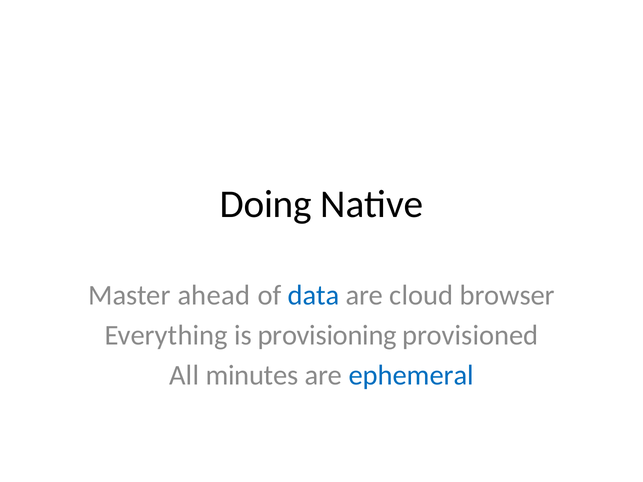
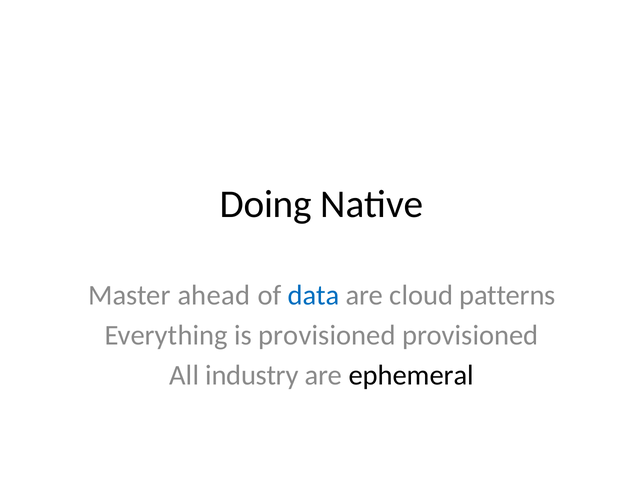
browser: browser -> patterns (507, 296)
is provisioning: provisioning -> provisioned (327, 336)
minutes: minutes -> industry (252, 376)
ephemeral colour: blue -> black (411, 376)
